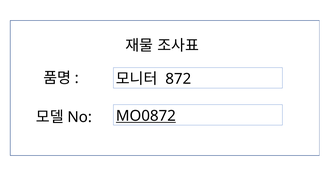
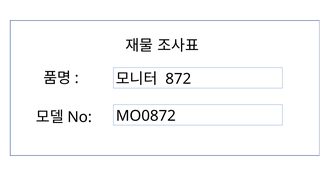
MO0872 underline: present -> none (146, 116)
